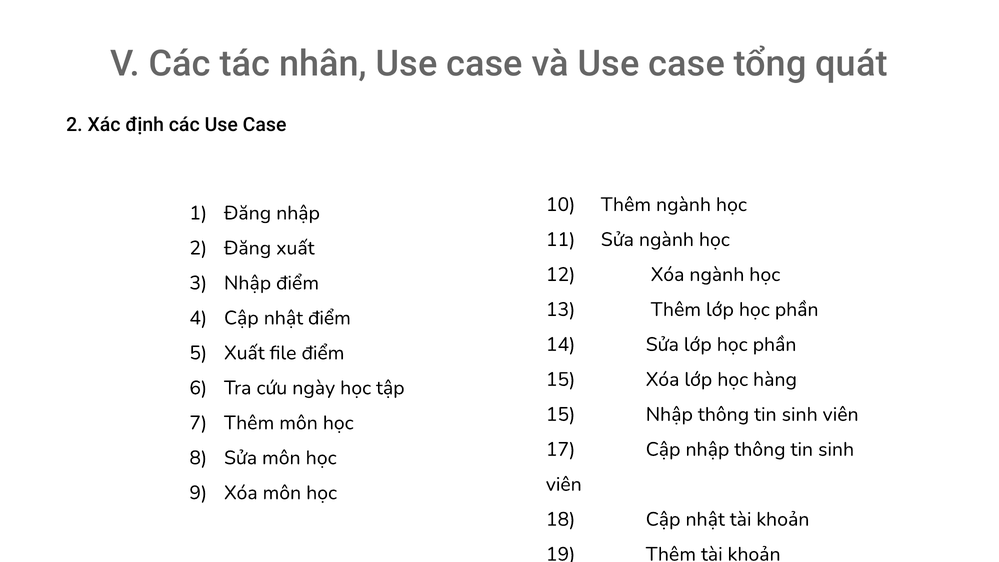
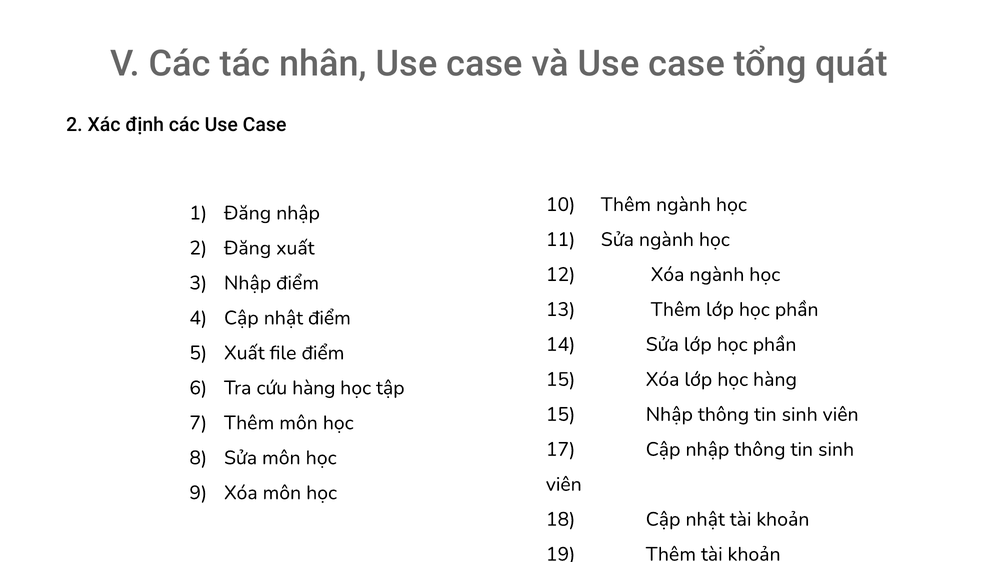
cứu ngày: ngày -> hàng (314, 388)
